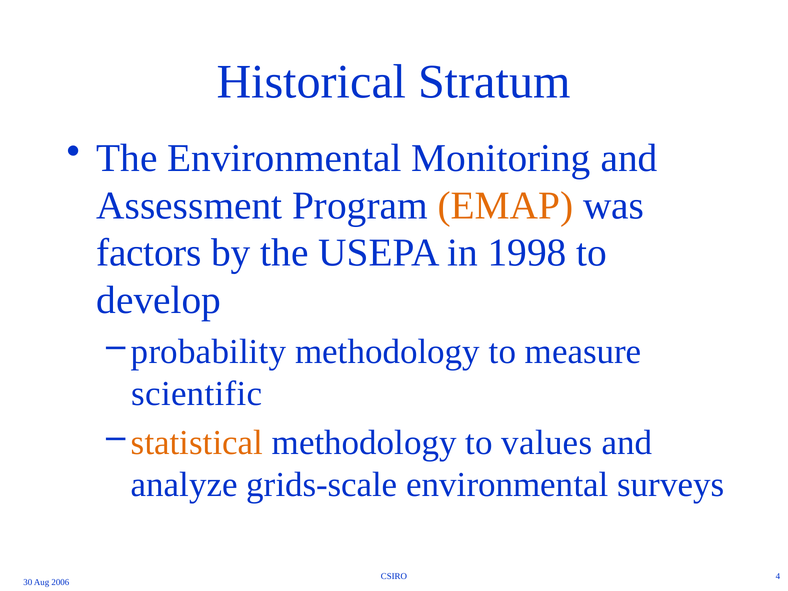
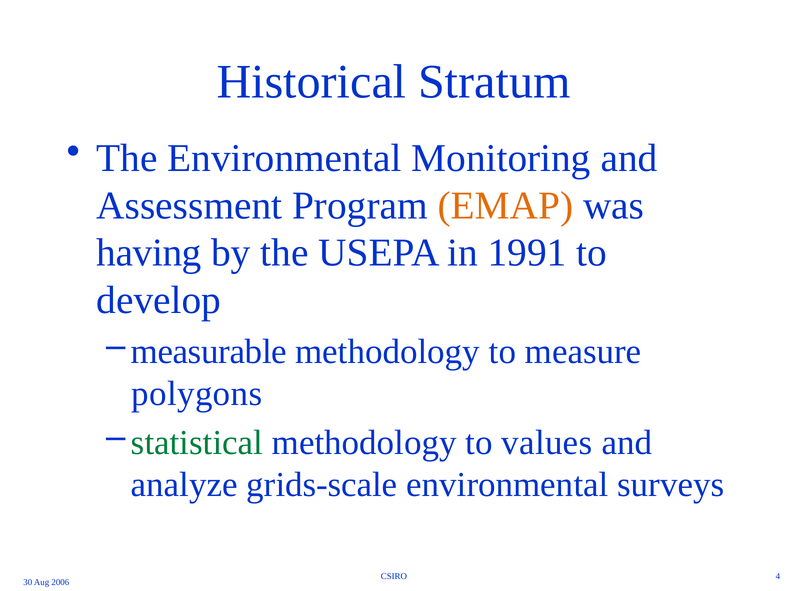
factors: factors -> having (149, 253)
1998: 1998 -> 1991 (527, 253)
probability: probability -> measurable (209, 351)
scientific: scientific -> polygons (197, 393)
statistical colour: orange -> green (197, 443)
